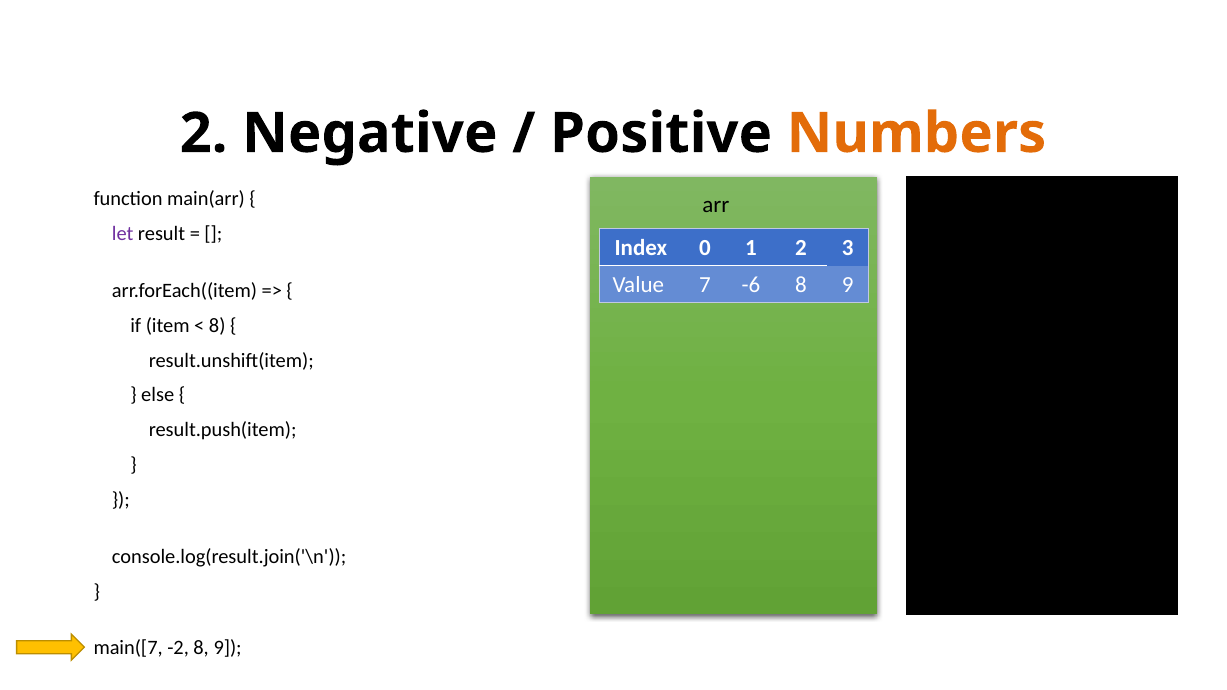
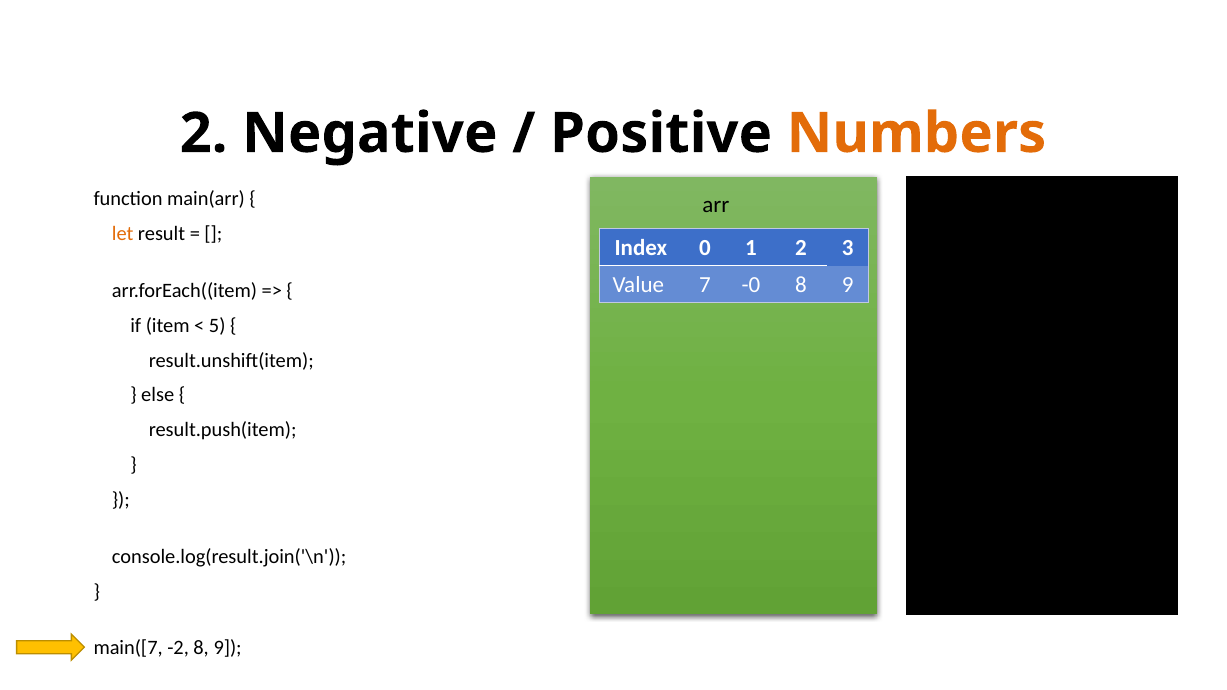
let colour: purple -> orange (123, 234)
-6: -6 -> -0 (751, 285)
8: 8 -> 5 (217, 326)
